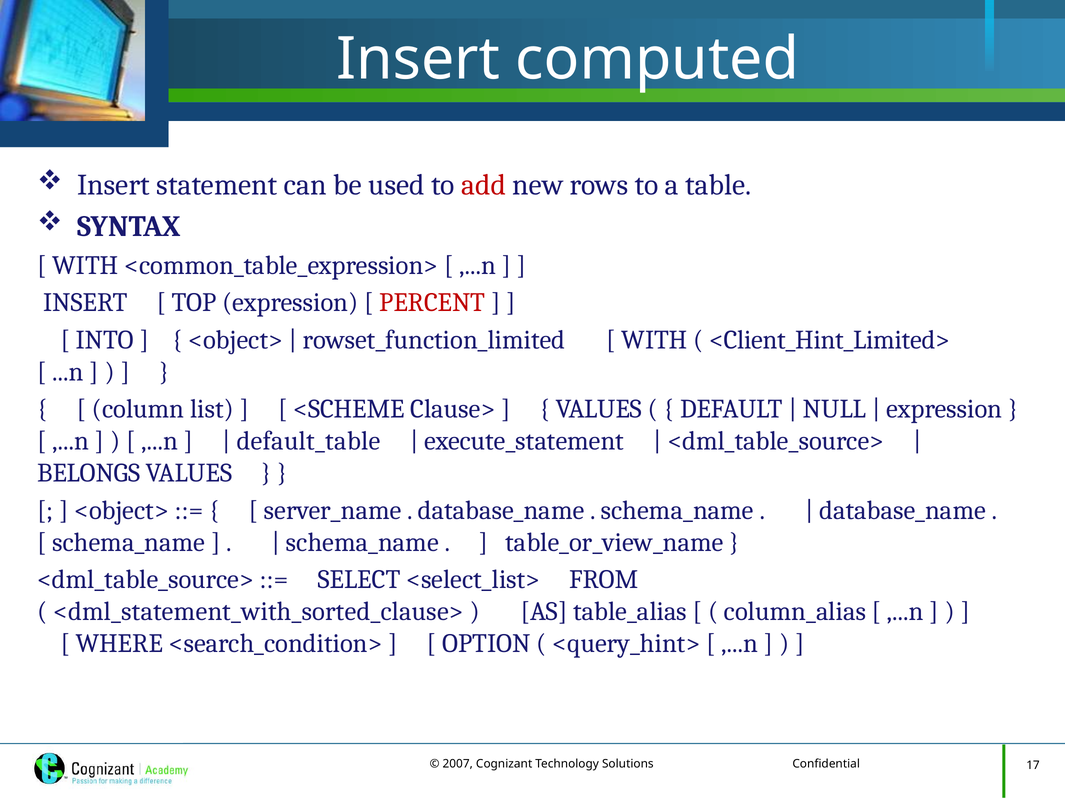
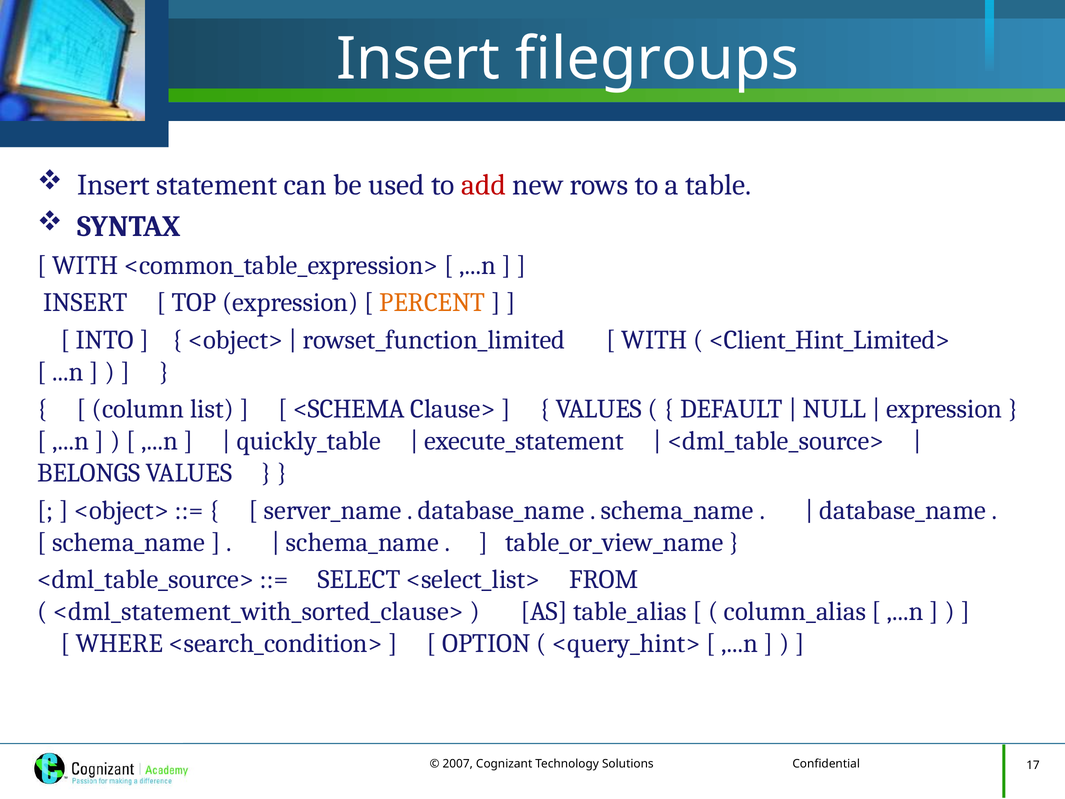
computed: computed -> filegroups (657, 59)
PERCENT colour: red -> orange (432, 302)
<SCHEME: <SCHEME -> <SCHEMA (349, 409)
default_table: default_table -> quickly_table (309, 441)
